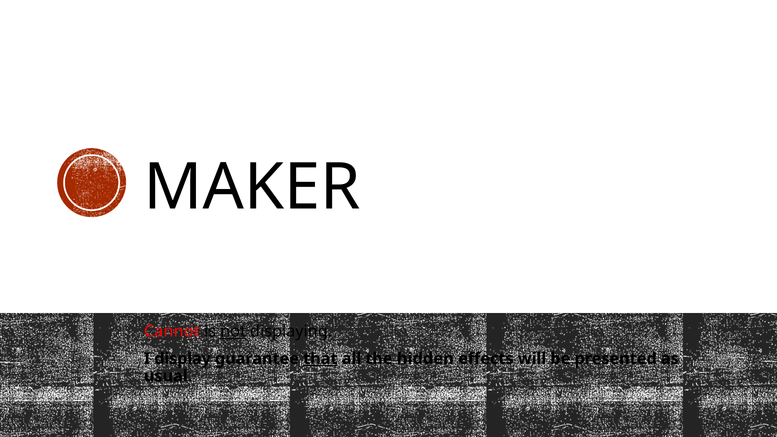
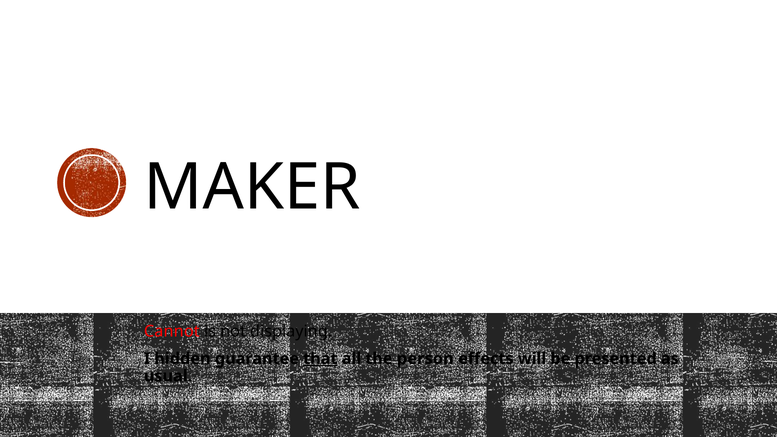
not underline: present -> none (233, 331)
display: display -> hidden (182, 359)
hidden: hidden -> person (425, 359)
